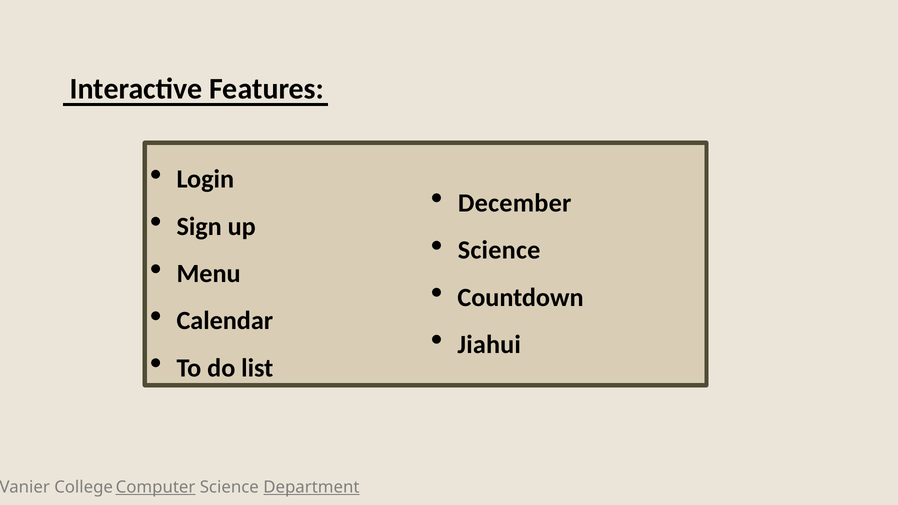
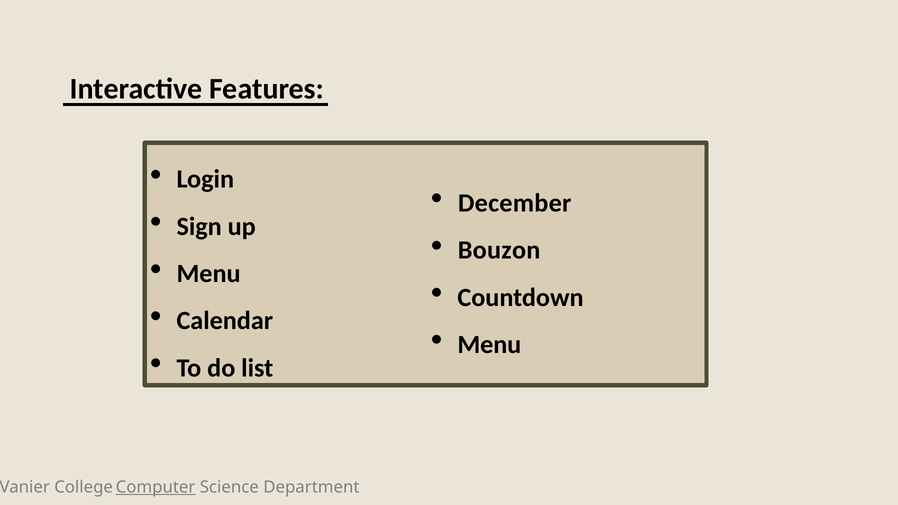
Science: Science -> Bouzon (499, 250)
Jiahui: Jiahui -> Menu (489, 345)
Department underline: present -> none (311, 487)
